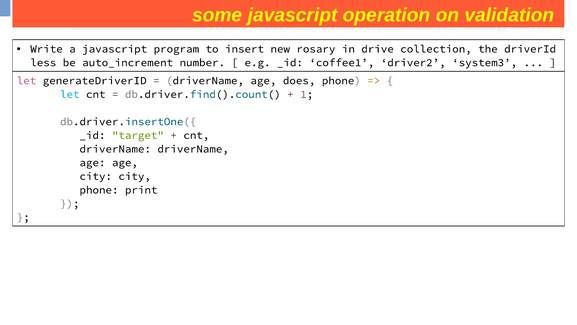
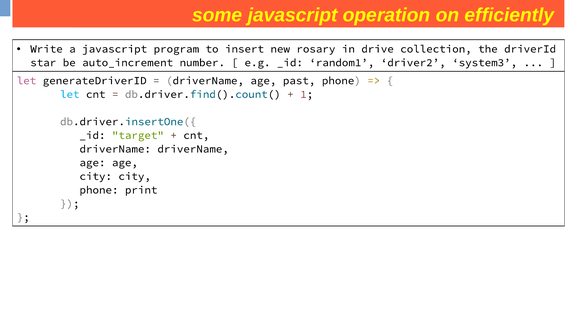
validation: validation -> efficiently (509, 15)
less: less -> star (43, 63)
coffee1: coffee1 -> random1 (342, 63)
does: does -> past (299, 81)
